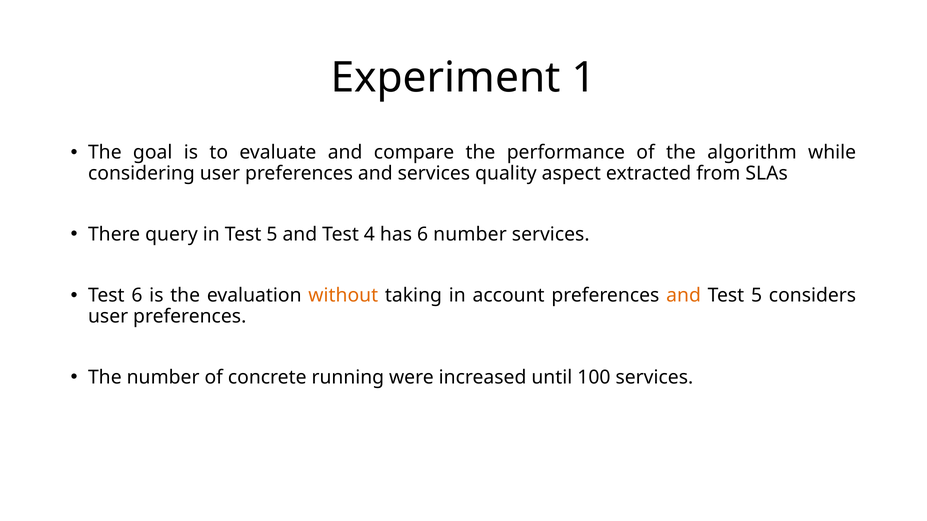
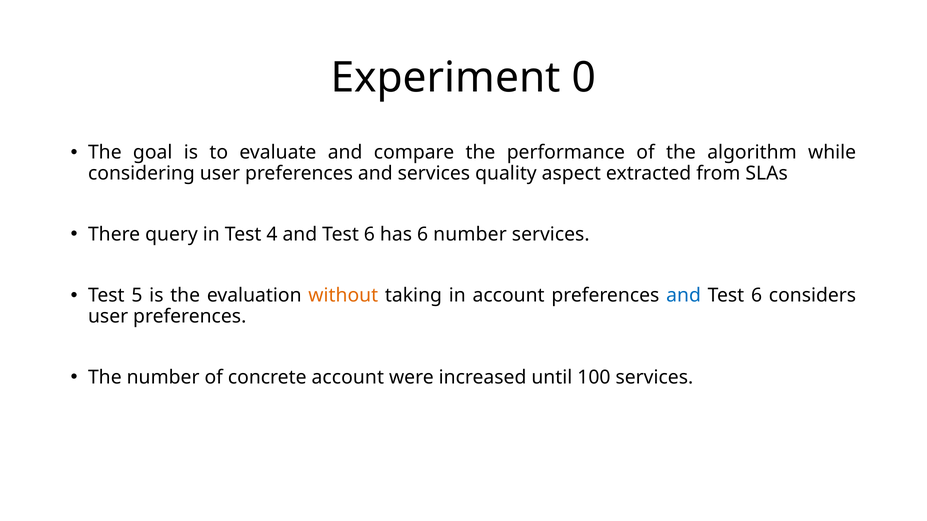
1: 1 -> 0 (584, 78)
in Test 5: 5 -> 4 (272, 235)
4: 4 -> 6 (369, 235)
Test 6: 6 -> 5 (137, 296)
and colour: orange -> blue (684, 296)
5: 5 -> 6 (757, 296)
concrete running: running -> account (348, 378)
